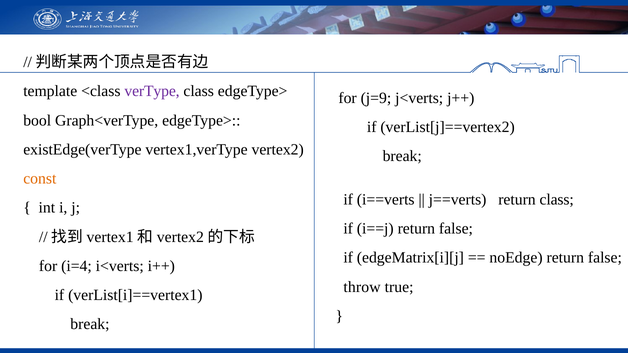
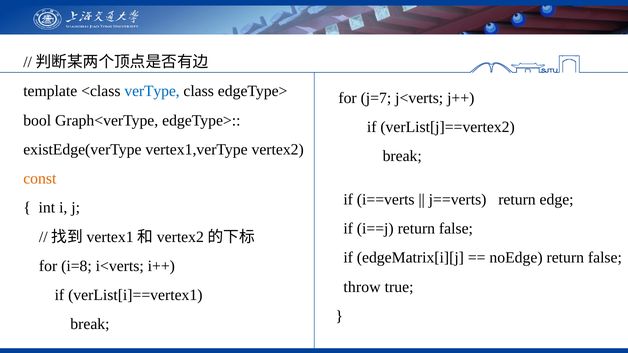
verType colour: purple -> blue (152, 91)
j=9: j=9 -> j=7 (376, 98)
return class: class -> edge (557, 200)
i=4: i=4 -> i=8 (76, 266)
